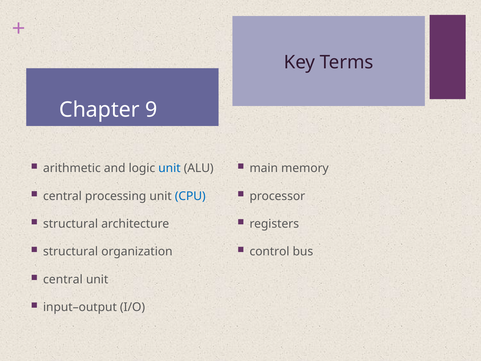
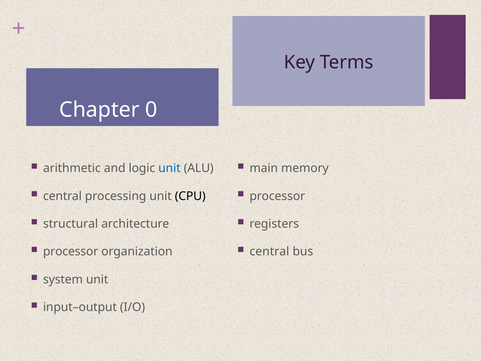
9: 9 -> 0 (151, 110)
CPU colour: blue -> black (190, 196)
structural: structural -> processor (71, 252)
control: control -> central (269, 252)
central: central -> system (63, 279)
